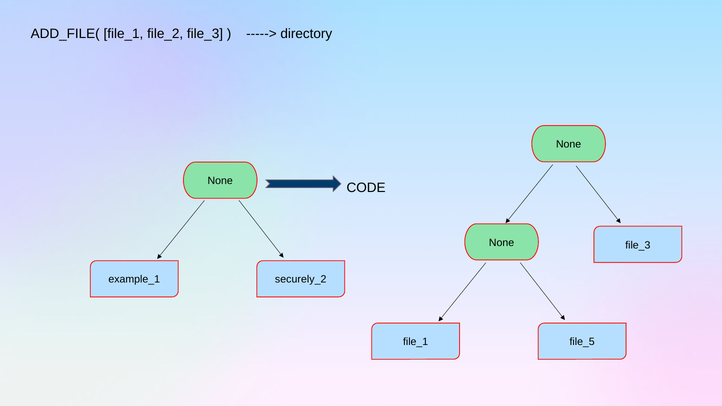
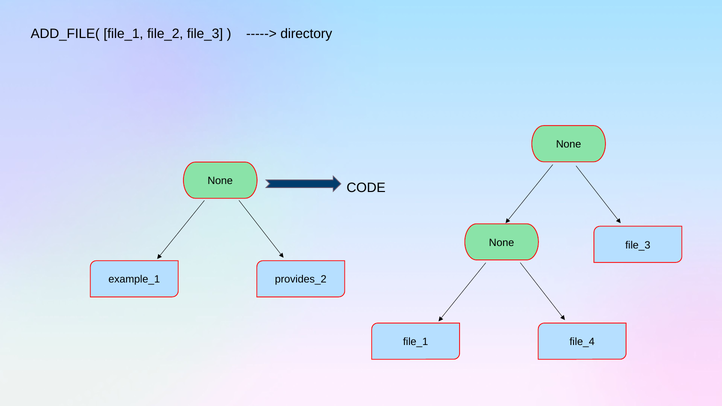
securely_2: securely_2 -> provides_2 (301, 280)
file_5: file_5 -> file_4 (582, 342)
